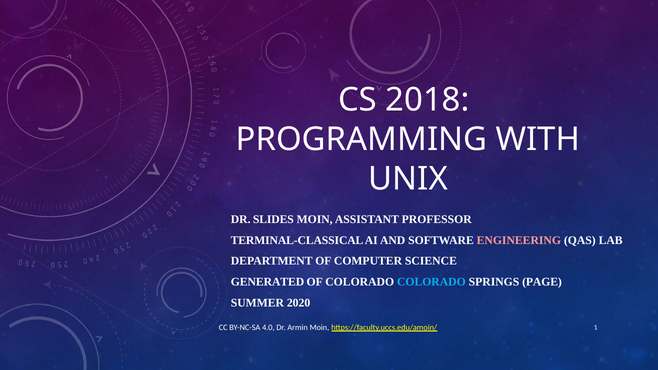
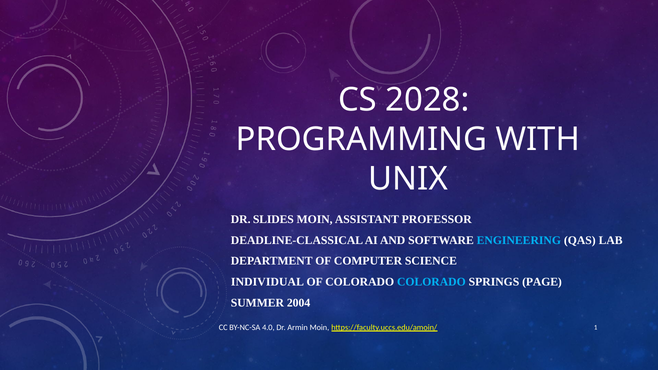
2018: 2018 -> 2028 (427, 100)
TERMINAL-CLASSICAL: TERMINAL-CLASSICAL -> DEADLINE-CLASSICAL (297, 240)
ENGINEERING colour: pink -> light blue (519, 240)
GENERATED: GENERATED -> INDIVIDUAL (267, 282)
2020: 2020 -> 2004 (299, 303)
